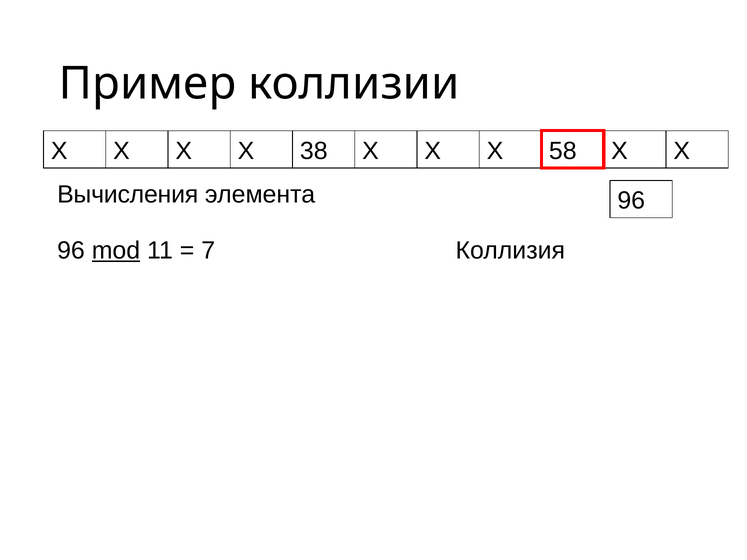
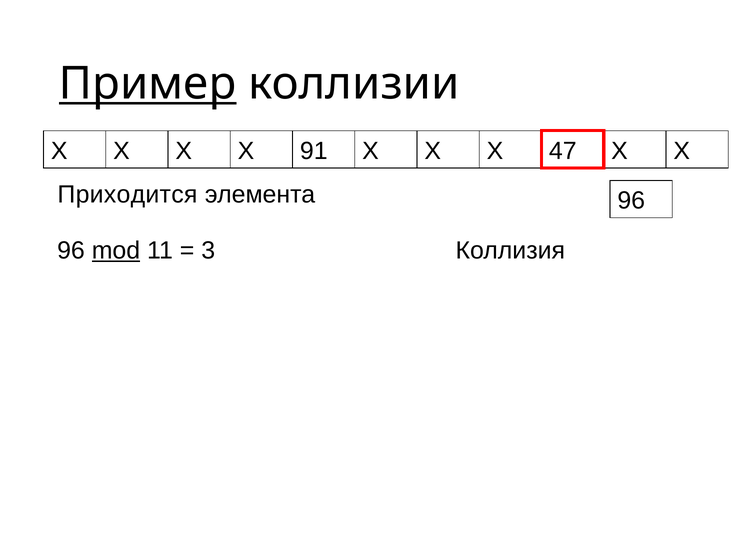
Пример underline: none -> present (148, 84)
38: 38 -> 91 (314, 151)
58: 58 -> 47 (563, 151)
Вычисления: Вычисления -> Приходится (127, 195)
7: 7 -> 3 (208, 251)
